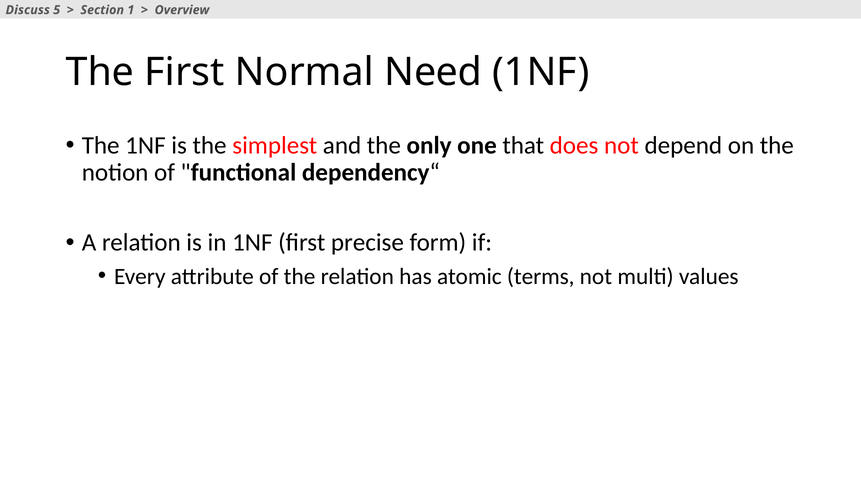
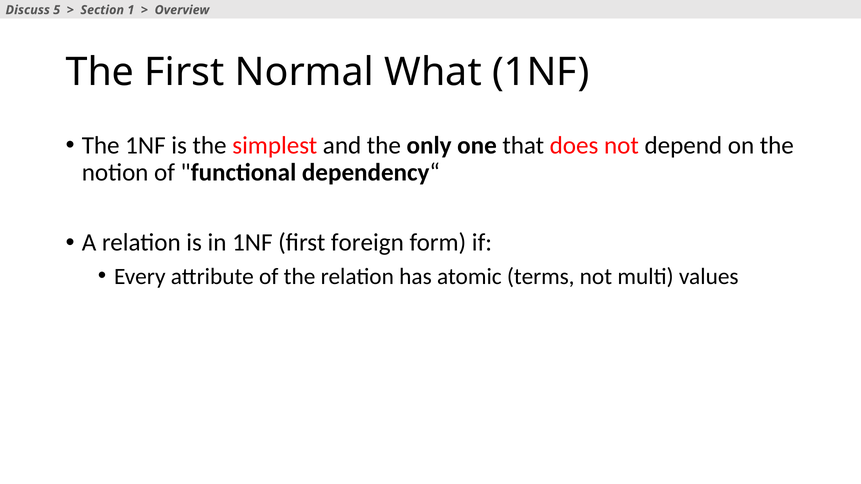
Need: Need -> What (433, 72)
precise: precise -> foreign (367, 243)
